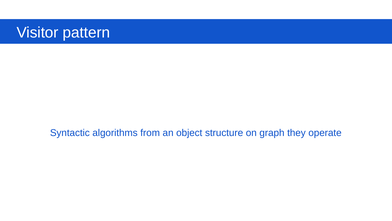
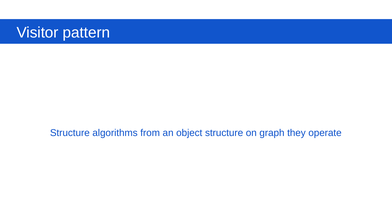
Syntactic: Syntactic -> Structure (70, 132)
